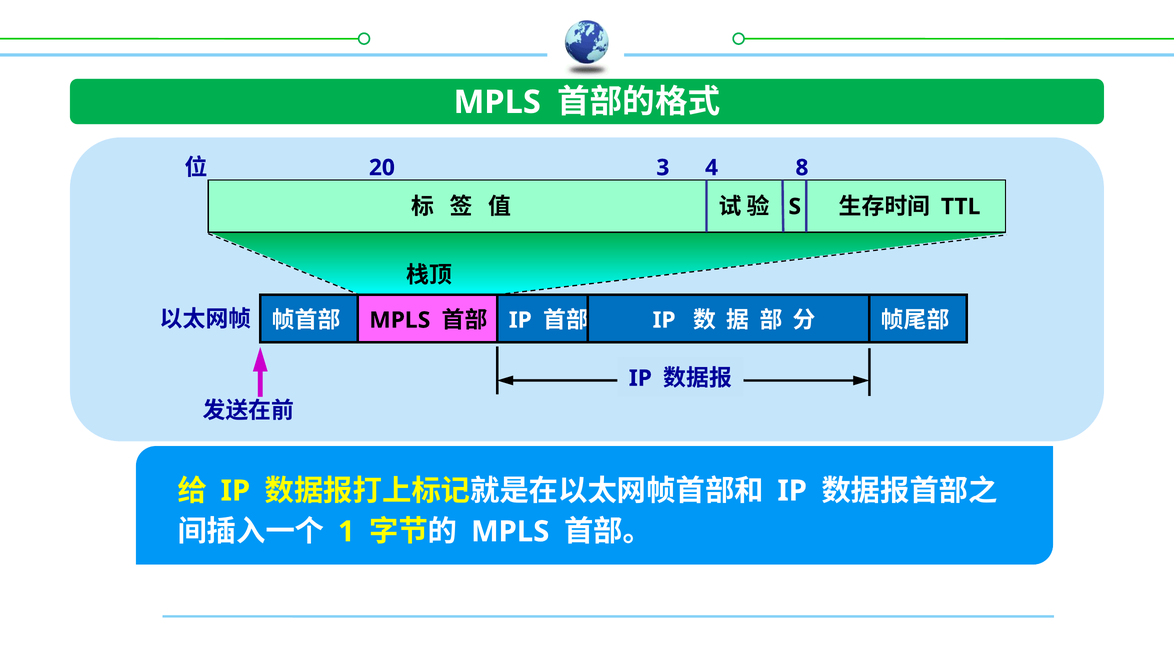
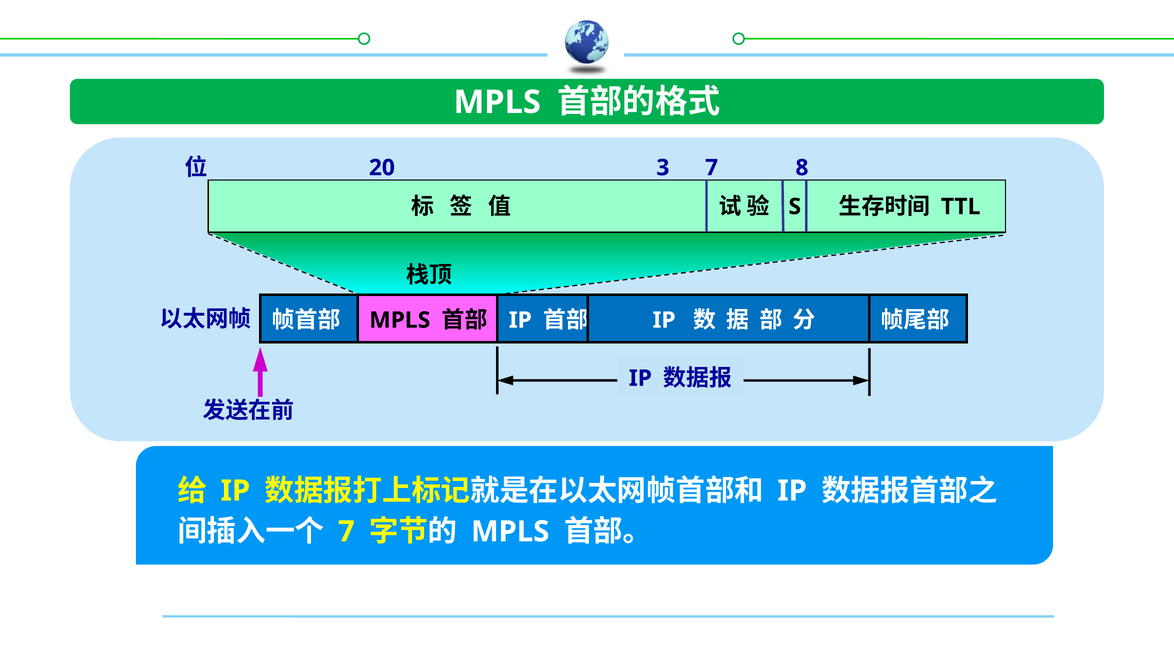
3 4: 4 -> 7 (712, 168)
1: 1 -> 7 (346, 532)
